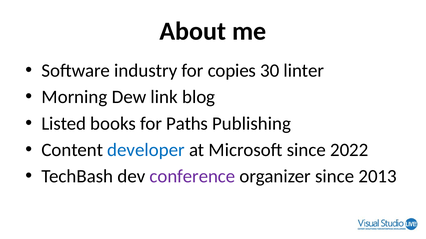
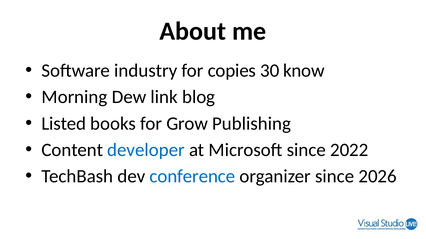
linter: linter -> know (304, 71)
Paths: Paths -> Grow (187, 124)
conference colour: purple -> blue (192, 177)
2013: 2013 -> 2026 (378, 177)
